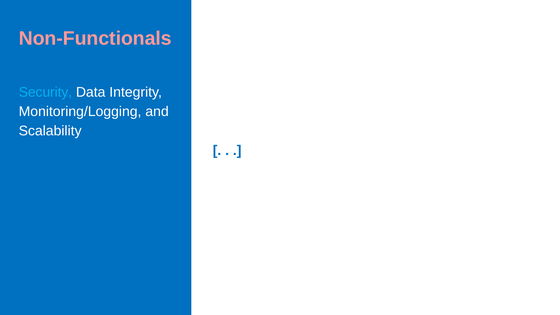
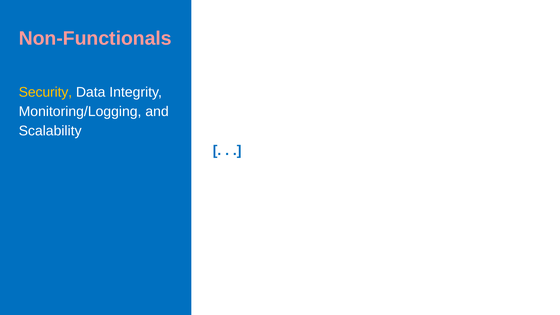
Security colour: light blue -> yellow (45, 92)
